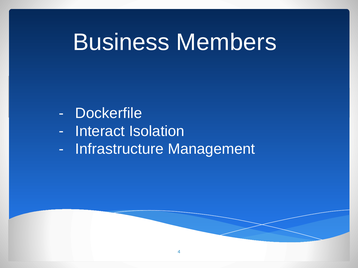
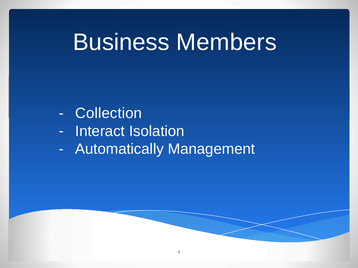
Dockerfile: Dockerfile -> Collection (109, 114)
Infrastructure: Infrastructure -> Automatically (120, 149)
